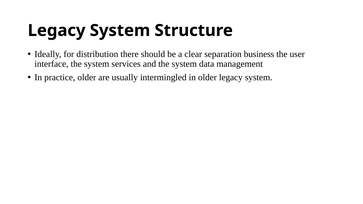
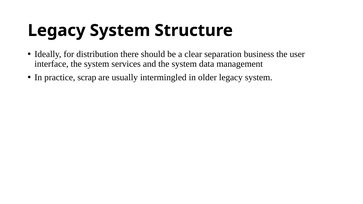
practice older: older -> scrap (87, 78)
